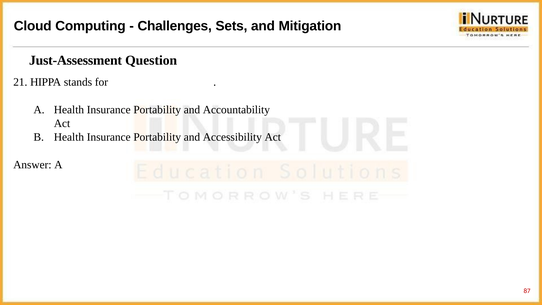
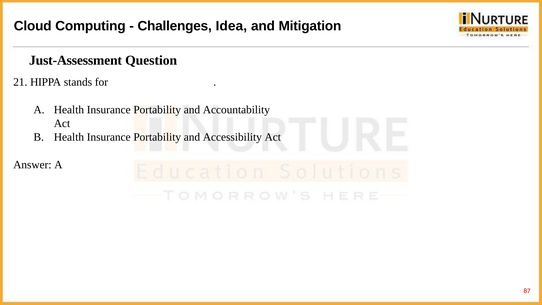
Sets: Sets -> Idea (231, 26)
